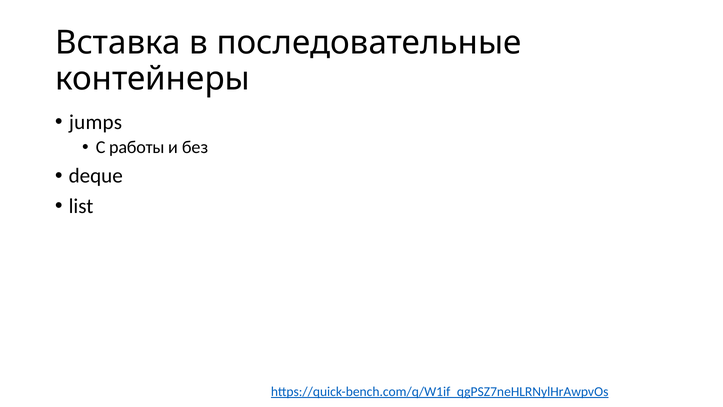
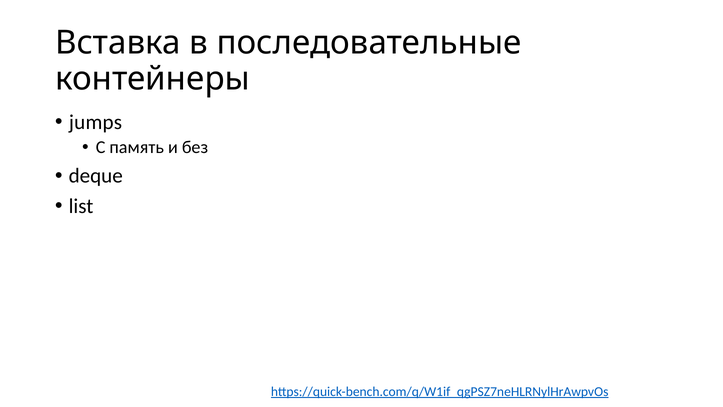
работы: работы -> память (137, 147)
